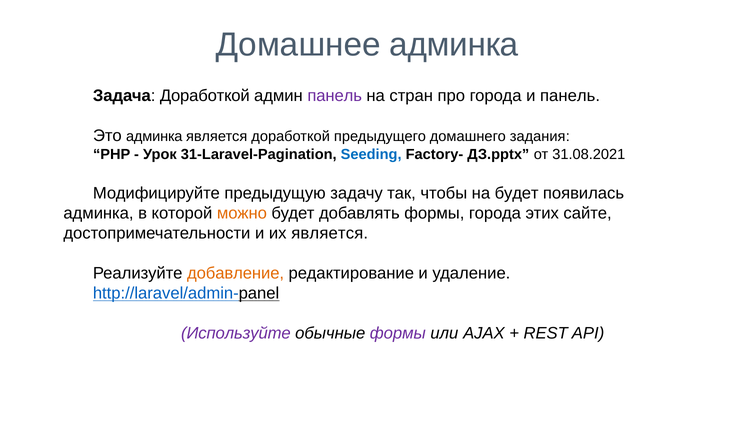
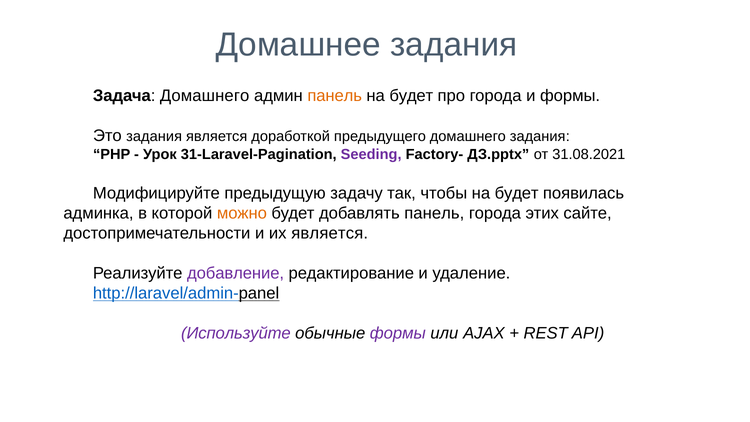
Домашнее админка: админка -> задания (454, 45)
Задача Доработкой: Доработкой -> Домашнего (205, 96)
панель colour: purple -> orange (335, 96)
стран: стран -> будет (411, 96)
и панель: панель -> формы (570, 96)
Это админка: админка -> задания (154, 137)
Seeding colour: blue -> purple (371, 154)
добавлять формы: формы -> панель (434, 213)
добавление colour: orange -> purple (236, 273)
